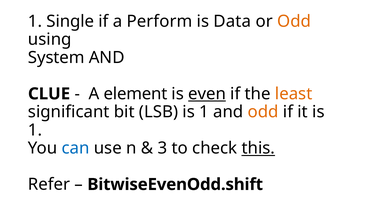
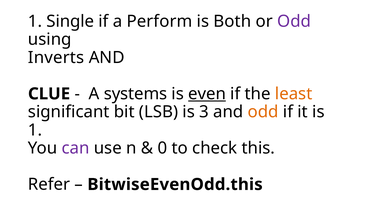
Data: Data -> Both (232, 21)
Odd colour: orange -> purple (294, 21)
System: System -> Inverts (56, 58)
element: element -> systems (136, 94)
LSB is 1: 1 -> 3 (204, 112)
can colour: blue -> purple (76, 149)
3: 3 -> 0 (162, 149)
this underline: present -> none (258, 149)
BitwiseEvenOdd.shift: BitwiseEvenOdd.shift -> BitwiseEvenOdd.this (175, 185)
